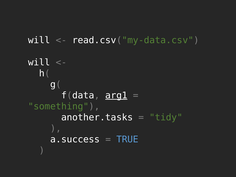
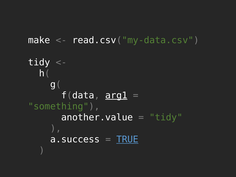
will: will -> make (39, 40)
will: will -> tidy (39, 62)
another.tasks: another.tasks -> another.value (97, 117)
TRUE underline: none -> present (127, 139)
